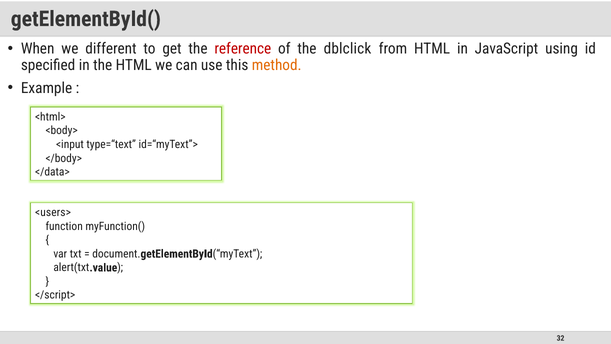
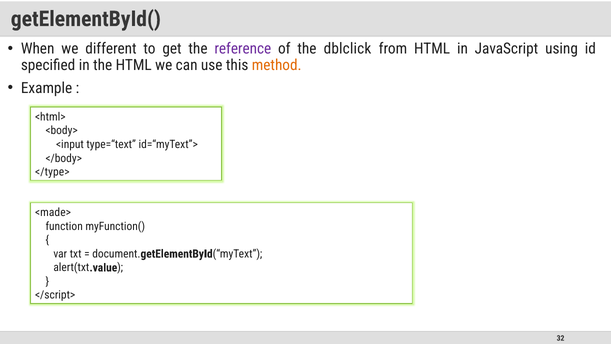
reference colour: red -> purple (243, 49)
</data>: </data> -> </type> (52, 172)
<users>: <users> -> <made> (53, 212)
